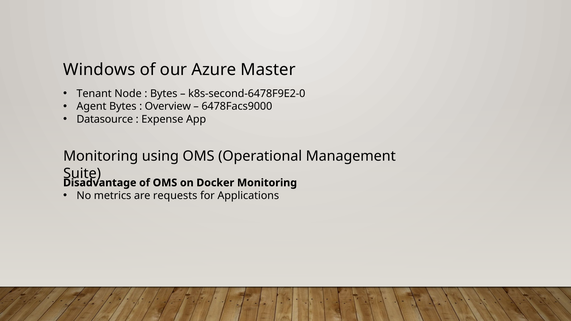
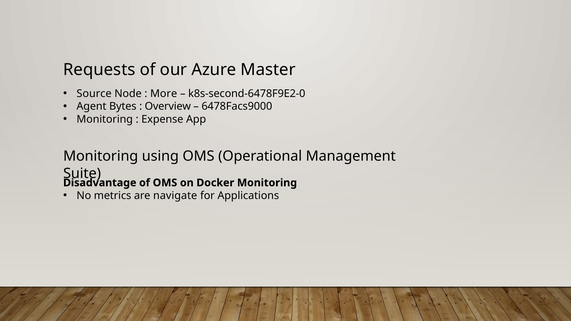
Windows: Windows -> Requests (99, 70)
Tenant: Tenant -> Source (94, 94)
Bytes: Bytes -> More (164, 94)
Datasource: Datasource -> Monitoring (105, 119)
requests: requests -> navigate (175, 196)
